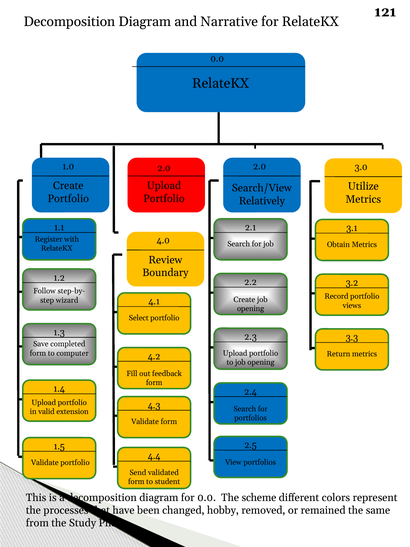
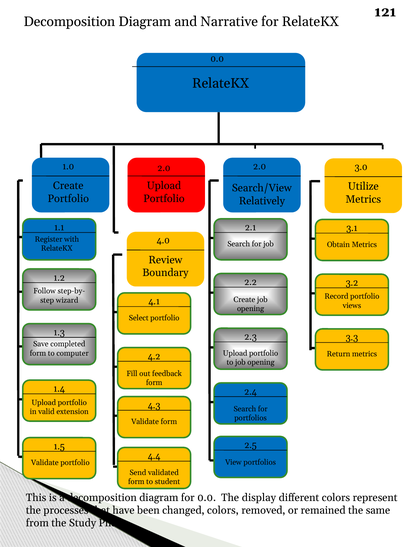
scheme: scheme -> display (259, 497)
changed hobby: hobby -> colors (223, 510)
